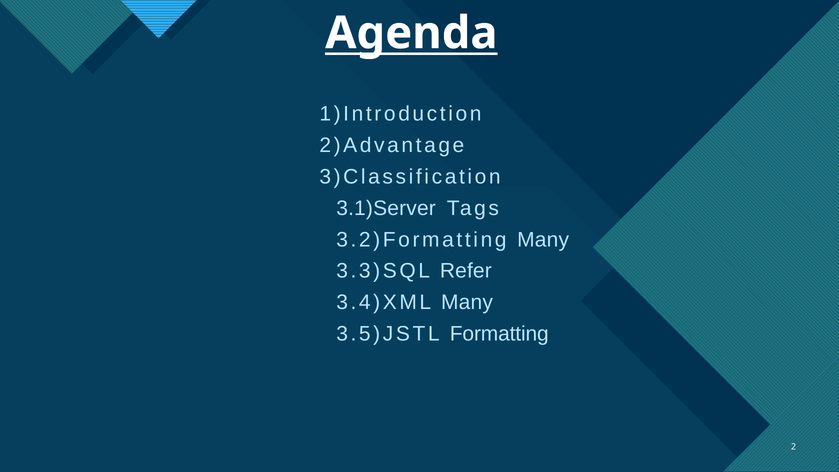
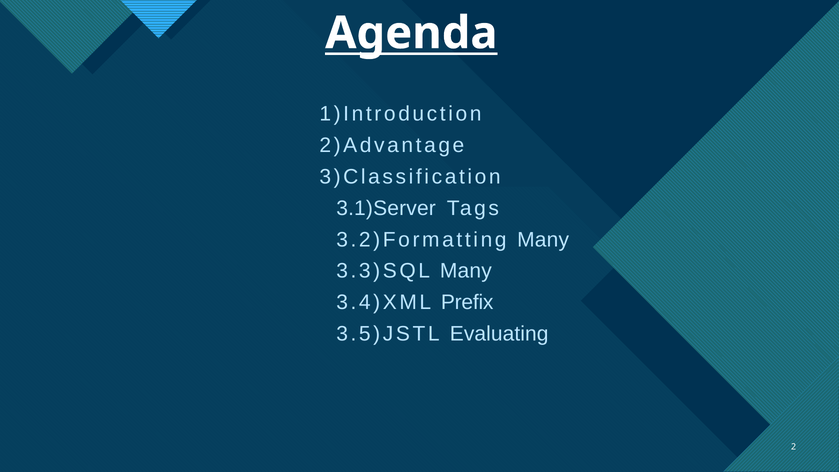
3.3)SQL Refer: Refer -> Many (466, 271)
3.4)XML Many: Many -> Prefix (467, 302)
Formatting: Formatting -> Evaluating (499, 334)
